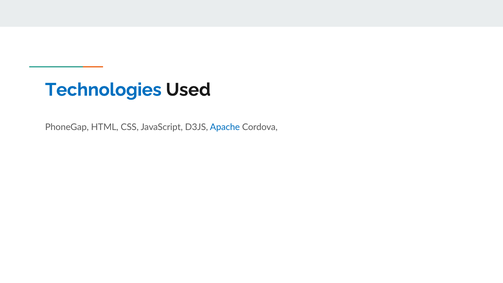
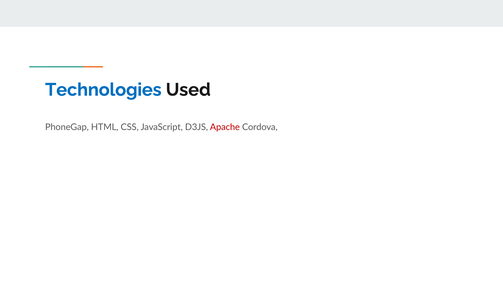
Apache colour: blue -> red (225, 127)
